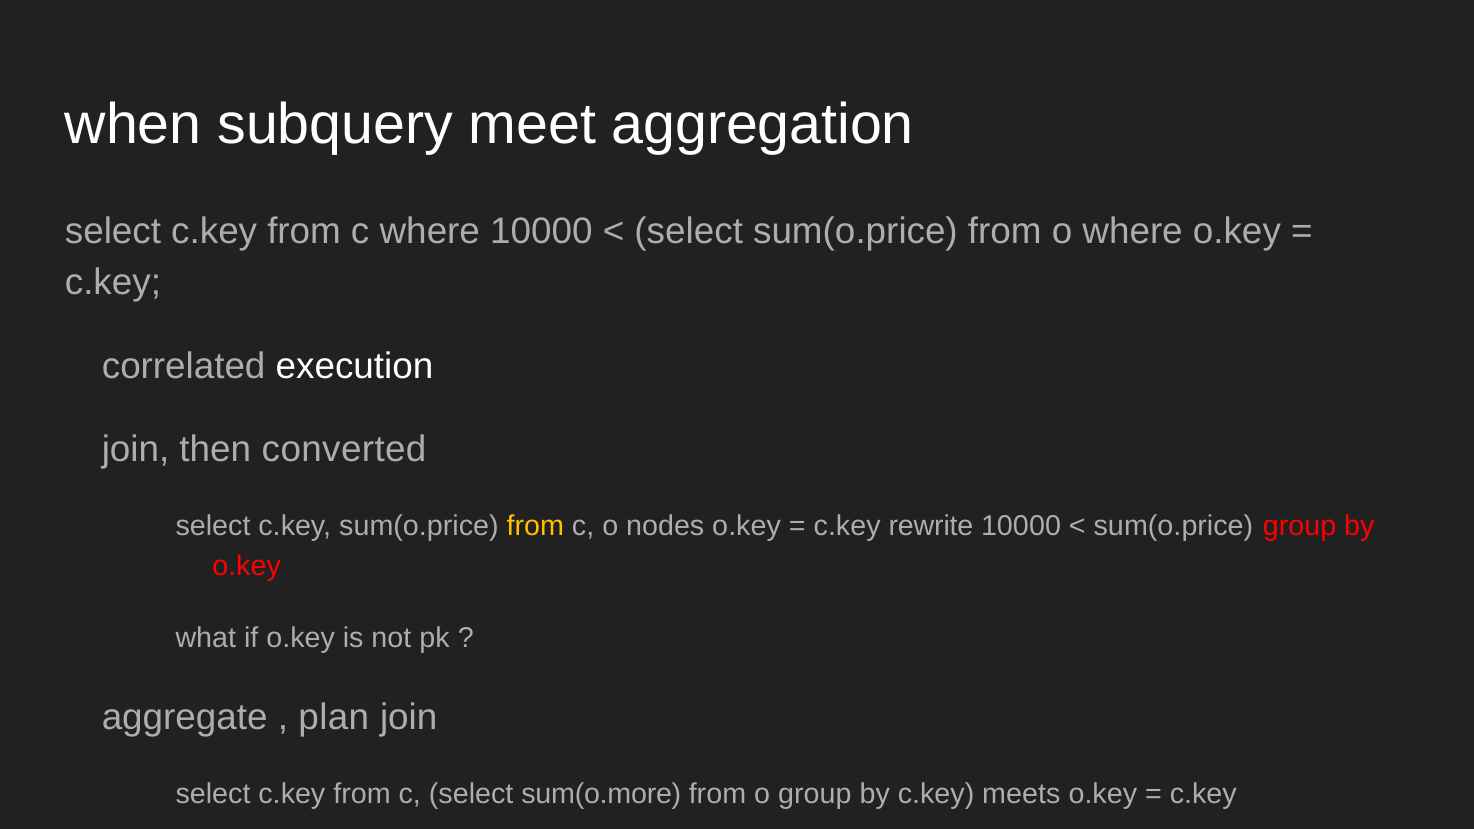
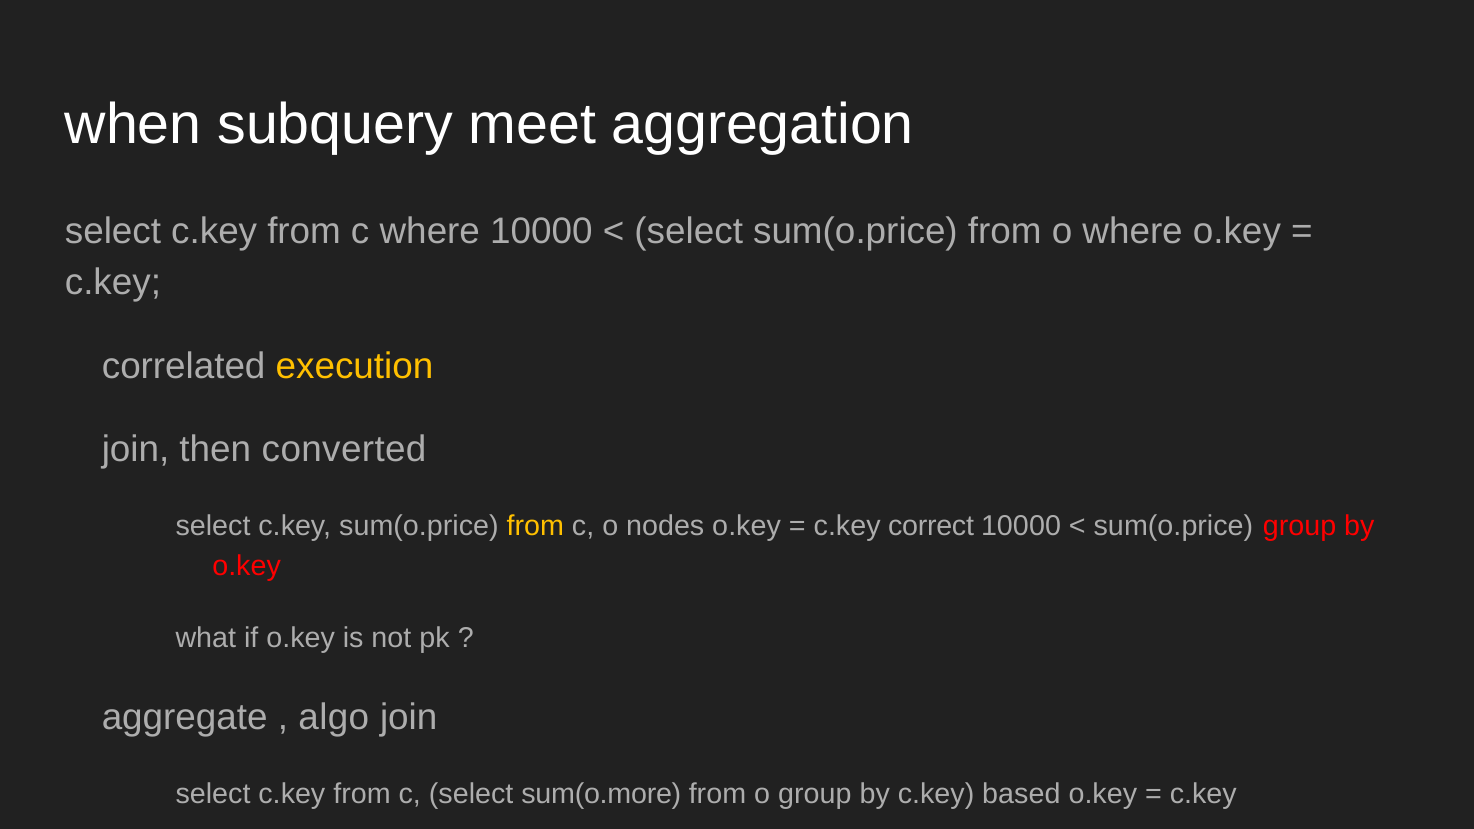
execution colour: white -> yellow (354, 366)
rewrite: rewrite -> correct (931, 526)
plan: plan -> algo (334, 717)
meets: meets -> based (1021, 794)
